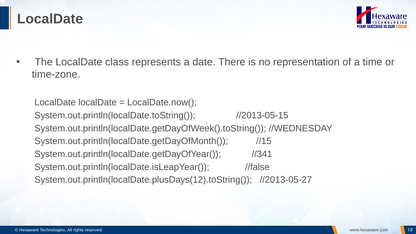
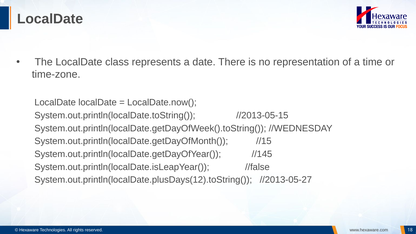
//341: //341 -> //145 (262, 154)
